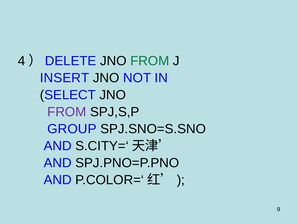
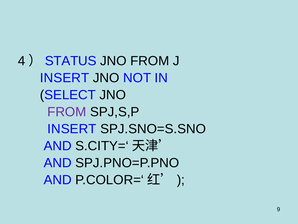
DELETE: DELETE -> STATUS (71, 61)
FROM colour: green -> black (150, 61)
GROUP: GROUP -> INSERT (72, 129)
